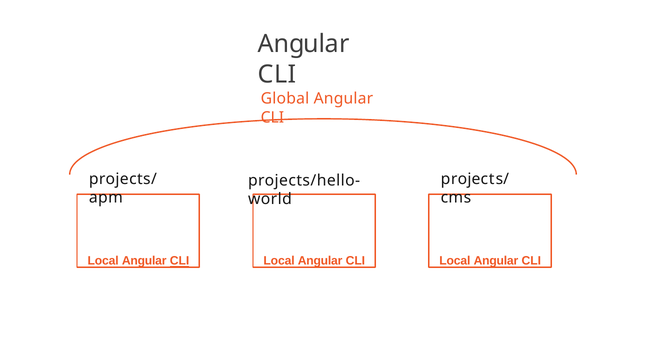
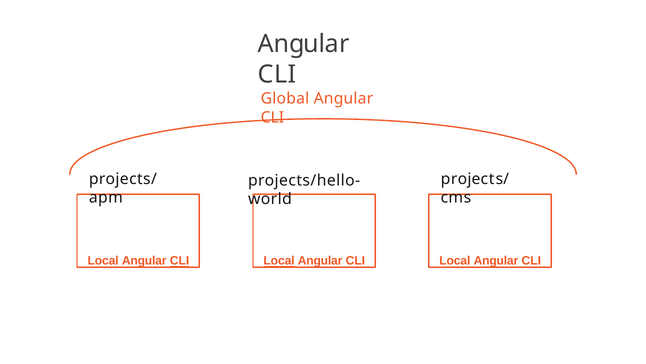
Local underline: none -> present (279, 261)
